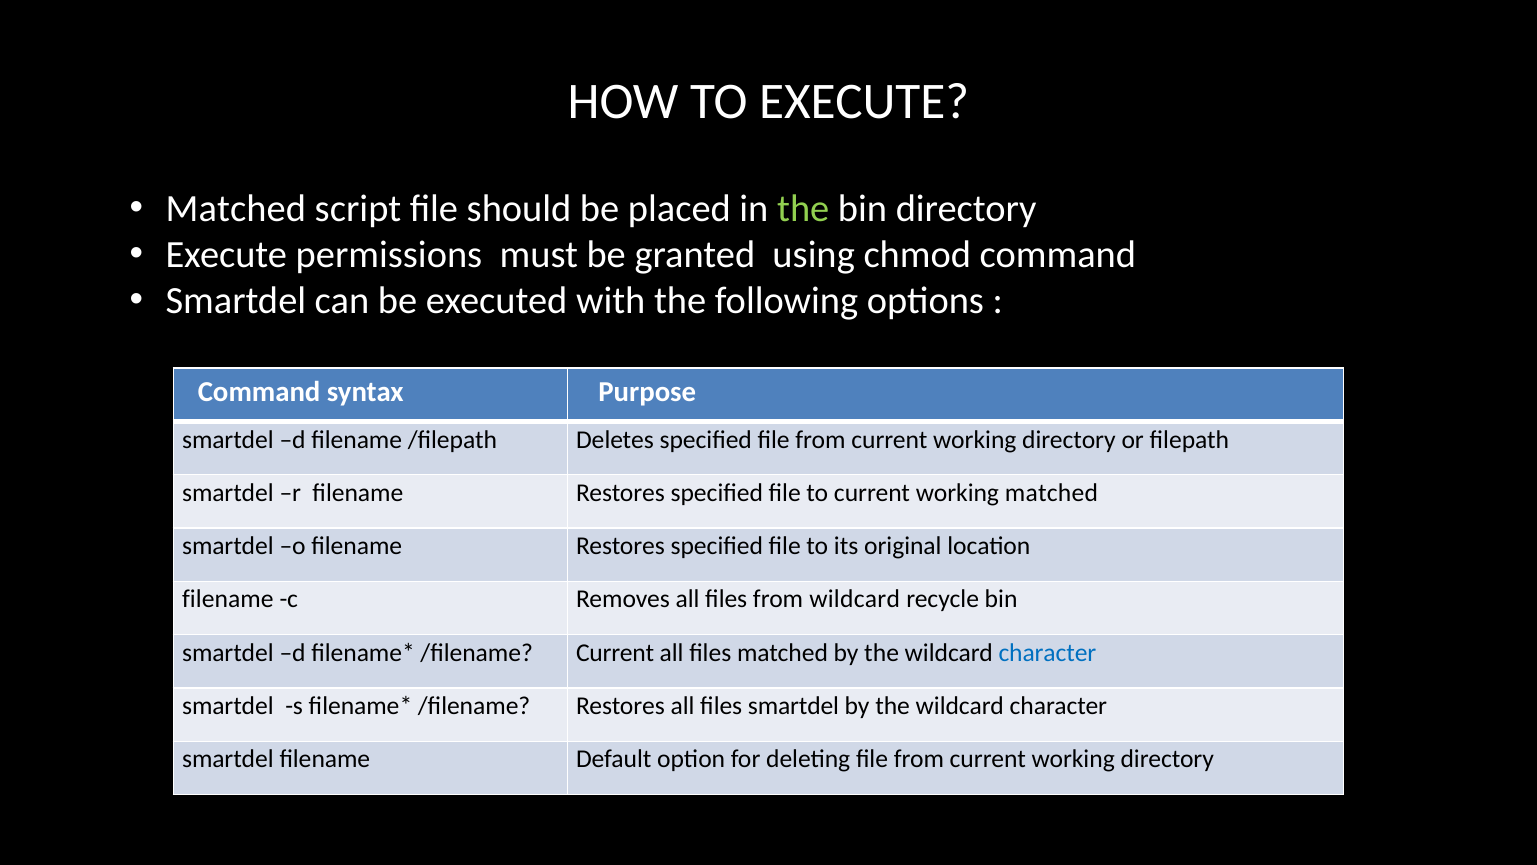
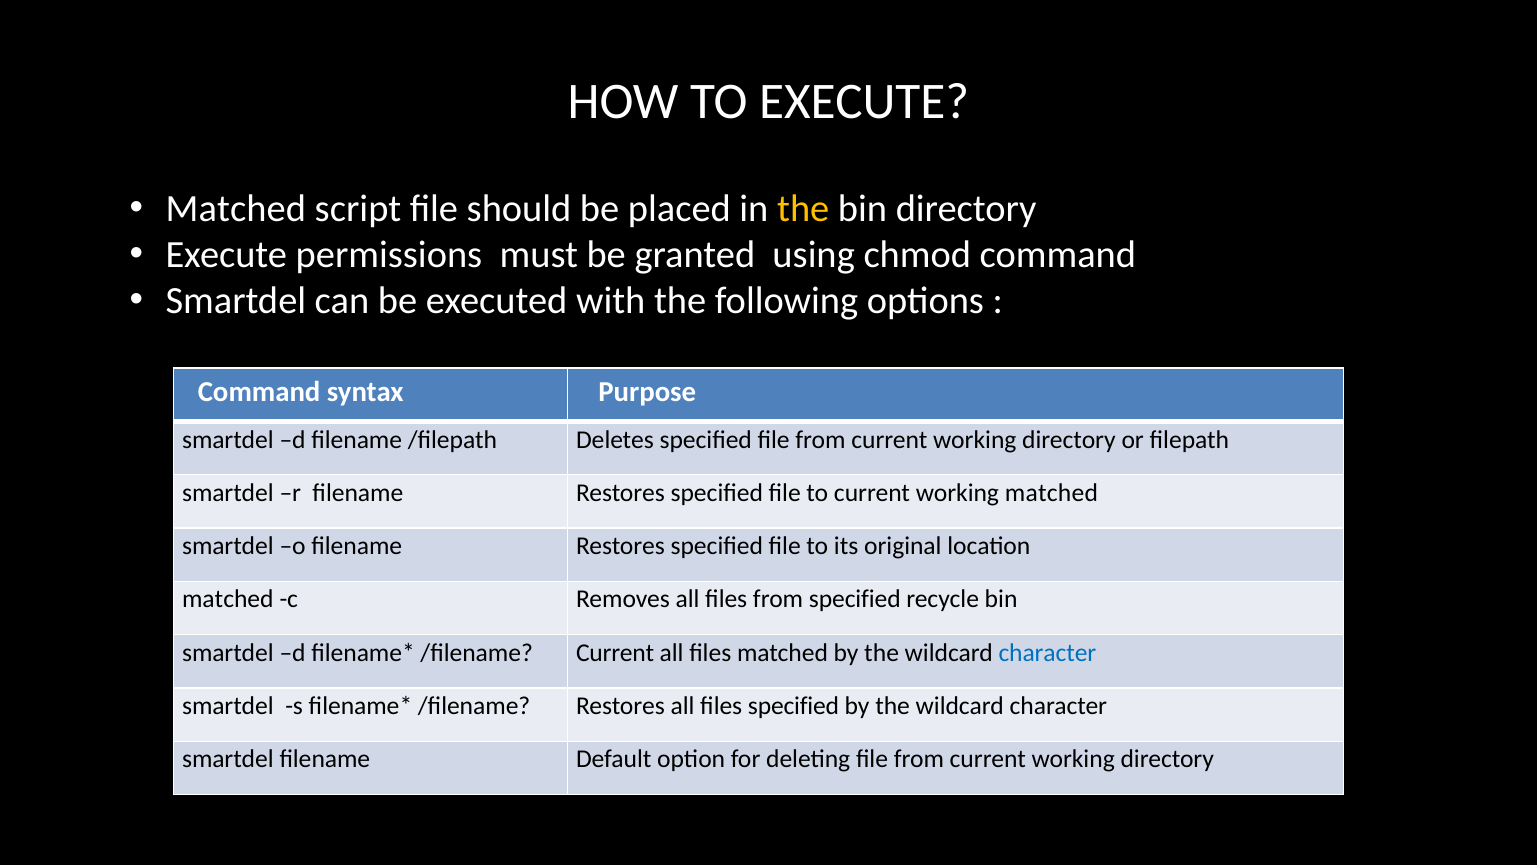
the colour: light green -> yellow (803, 209)
filename: filename -> matched (228, 599)
from wildcard: wildcard -> specified (855, 599)
files smartdel: smartdel -> specified (794, 706)
